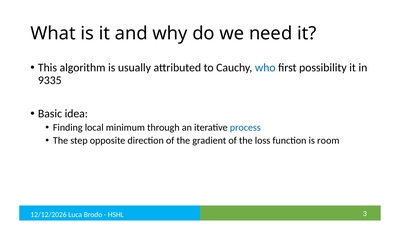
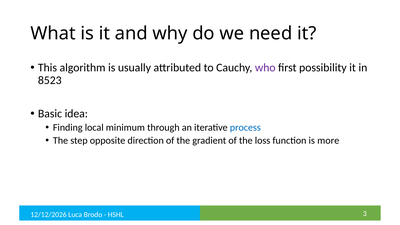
who colour: blue -> purple (265, 68)
9335: 9335 -> 8523 (50, 80)
room: room -> more (328, 140)
